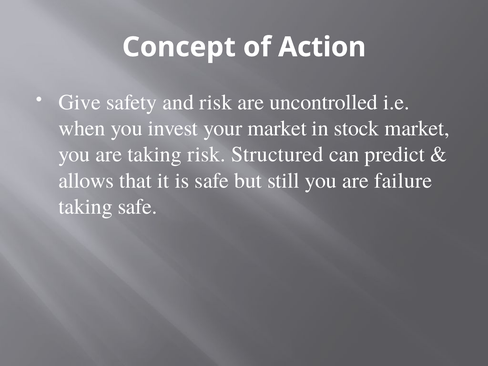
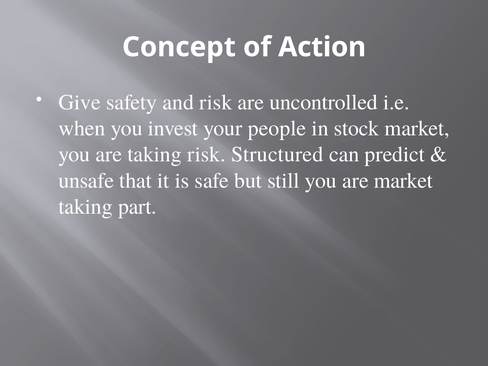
your market: market -> people (277, 128)
allows: allows -> unsafe (86, 181)
are failure: failure -> market (403, 181)
taking safe: safe -> part (137, 207)
